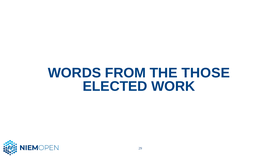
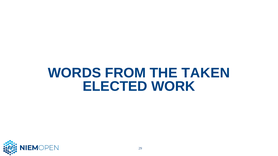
THOSE: THOSE -> TAKEN (206, 73)
